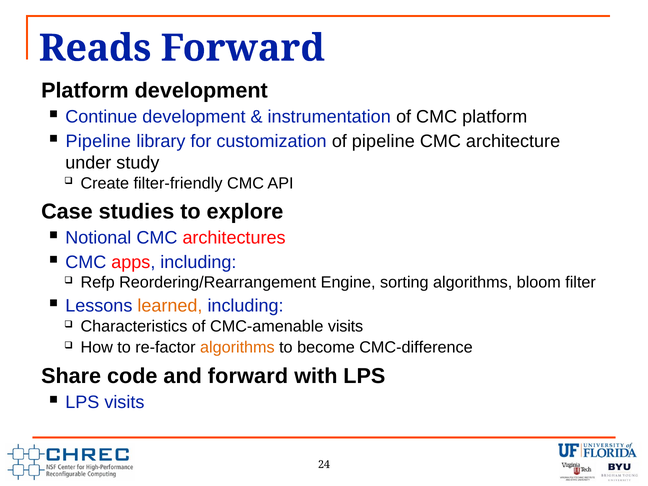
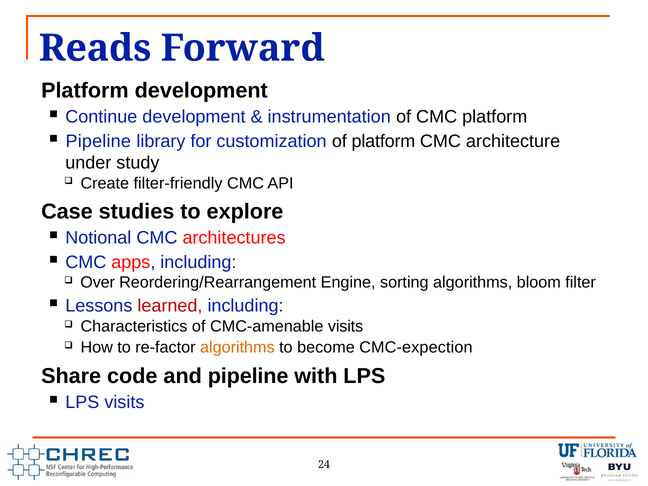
of pipeline: pipeline -> platform (383, 141)
Refp: Refp -> Over (98, 283)
learned colour: orange -> red (170, 306)
CMC-difference: CMC-difference -> CMC-expection (416, 348)
and forward: forward -> pipeline (248, 376)
